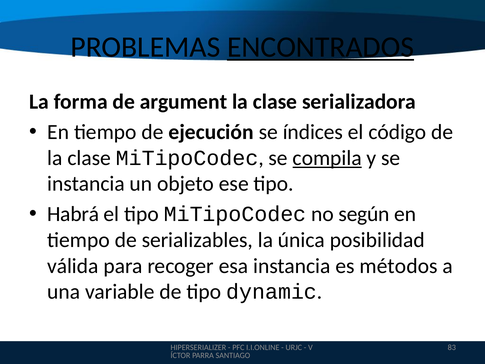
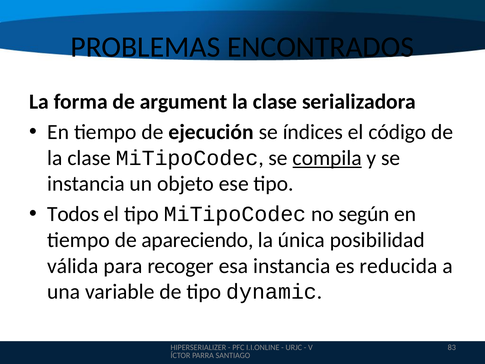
ENCONTRADOS underline: present -> none (321, 47)
Habrá: Habrá -> Todos (73, 214)
serializables: serializables -> apareciendo (197, 240)
métodos: métodos -> reducida (399, 266)
